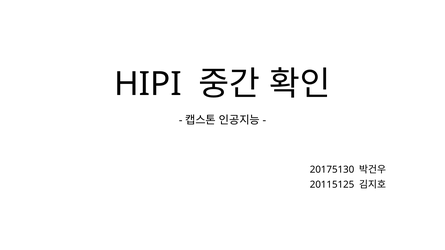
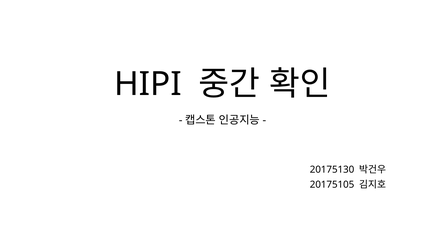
20115125: 20115125 -> 20175105 (332, 185)
